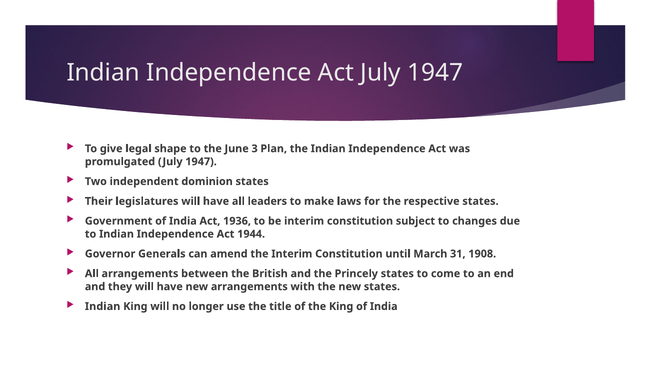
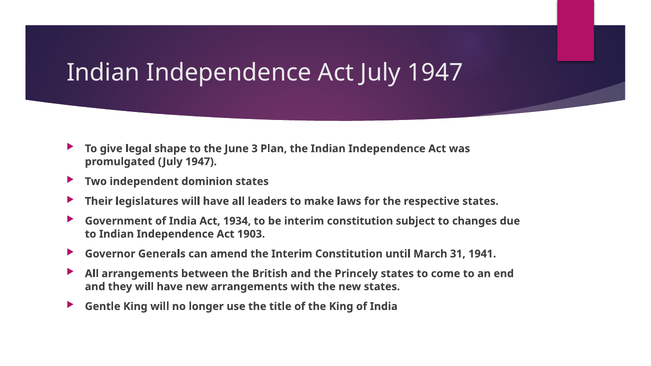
1936: 1936 -> 1934 (237, 221)
1944: 1944 -> 1903 (251, 234)
1908: 1908 -> 1941 (482, 254)
Indian: Indian -> Gentle (103, 307)
